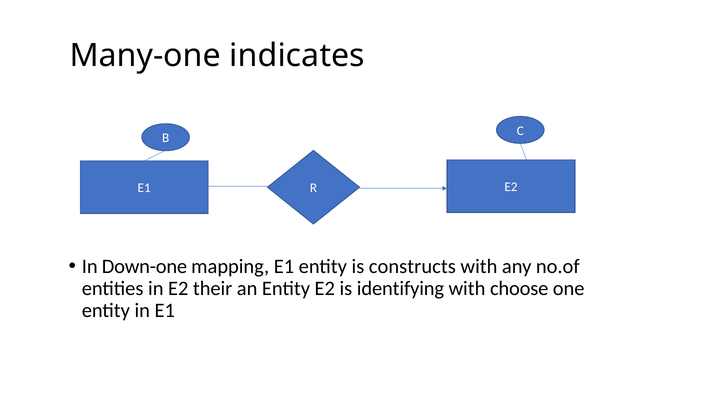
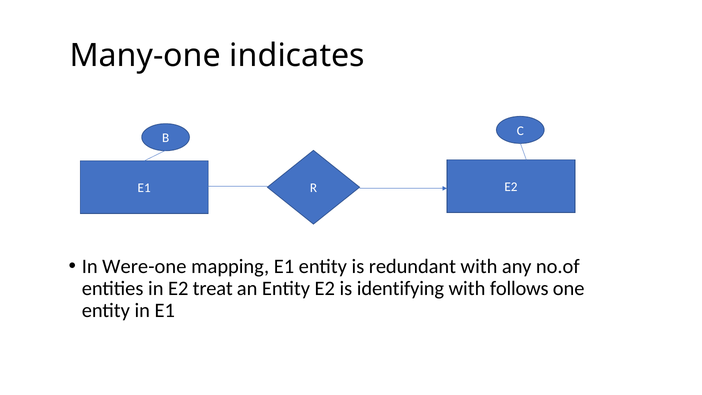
Down-one: Down-one -> Were-one (144, 266)
constructs: constructs -> redundant (412, 266)
their: their -> treat (213, 288)
choose: choose -> follows (519, 288)
